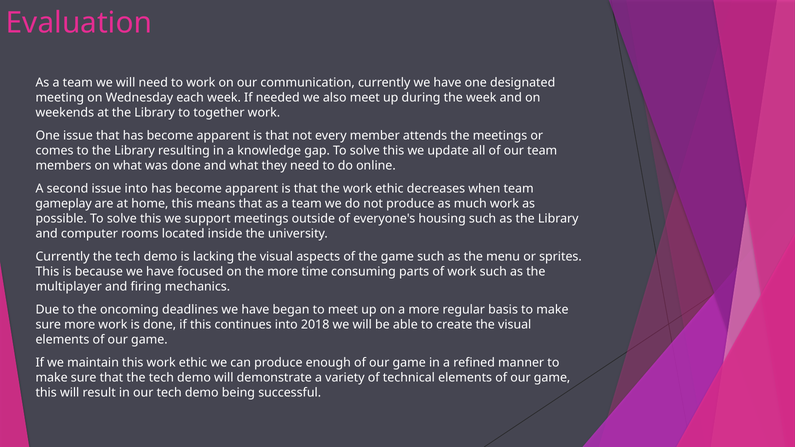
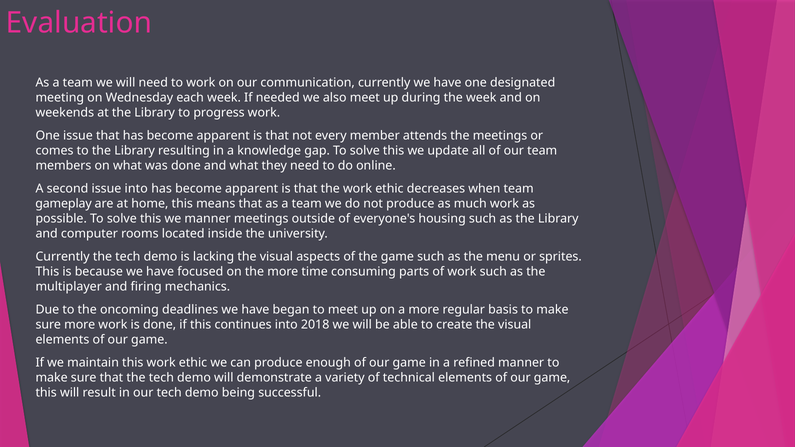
together: together -> progress (219, 113)
we support: support -> manner (208, 219)
